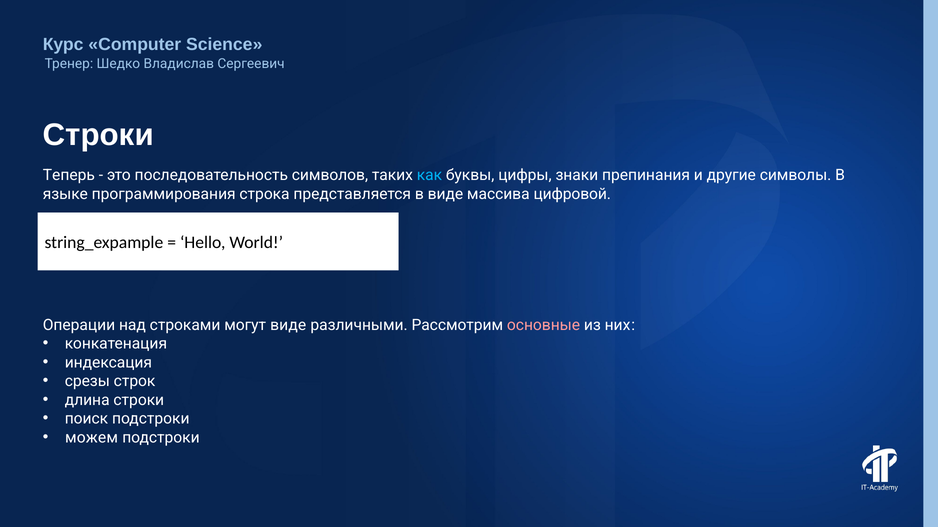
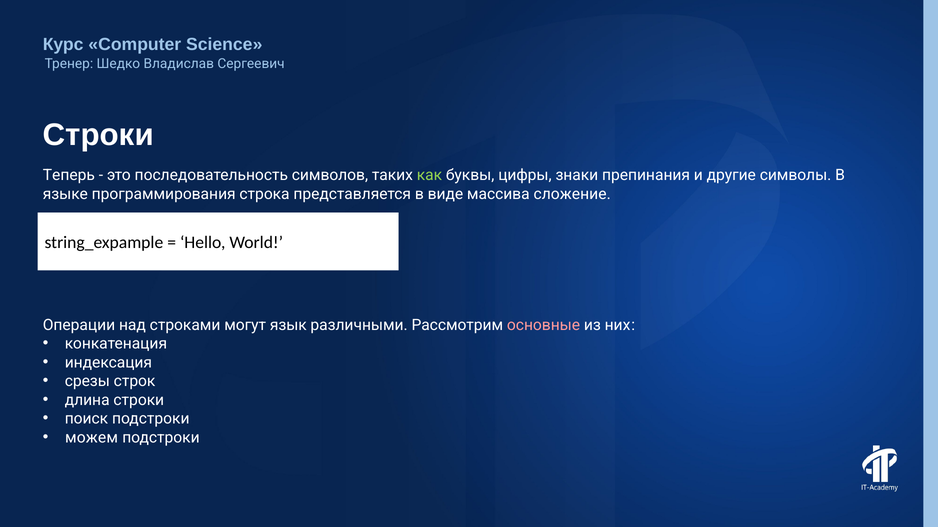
как colour: light blue -> light green (429, 175)
цифровой: цифровой -> сложение (572, 194)
могут виде: виде -> язык (288, 325)
